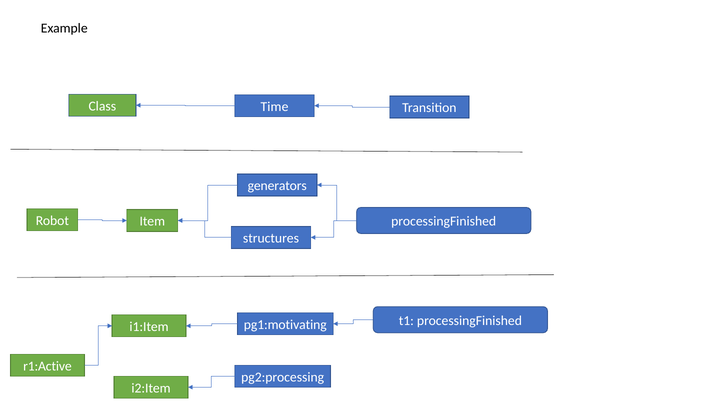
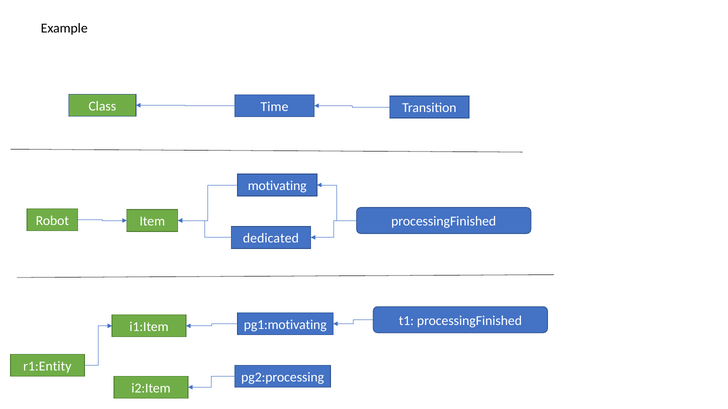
generators: generators -> motivating (277, 186)
structures: structures -> dedicated (271, 239)
r1:Active: r1:Active -> r1:Entity (47, 367)
